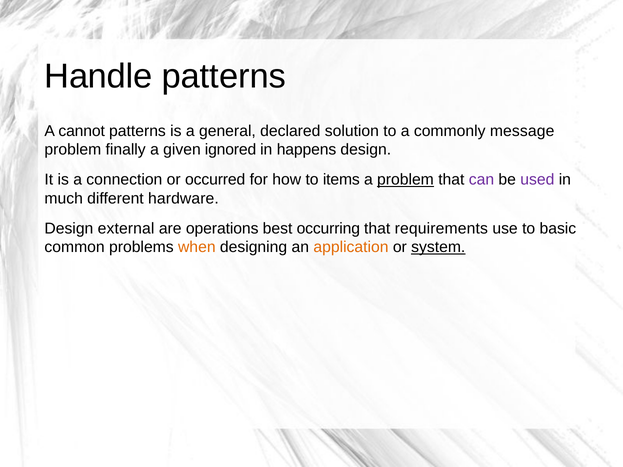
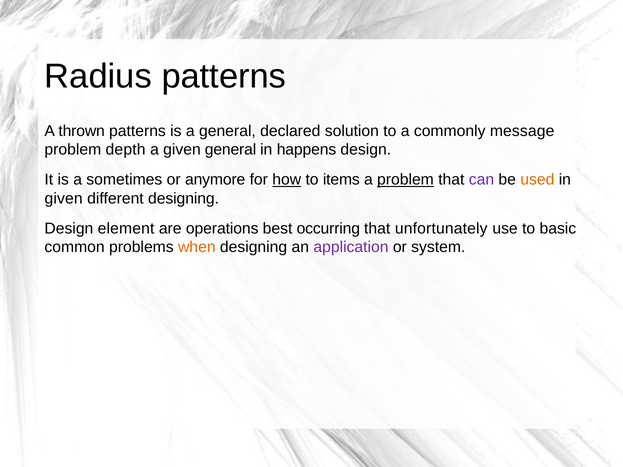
Handle: Handle -> Radius (98, 76)
cannot: cannot -> thrown (82, 131)
finally: finally -> depth (126, 150)
given ignored: ignored -> general (231, 150)
connection: connection -> sometimes (124, 180)
occurred: occurred -> anymore (215, 180)
how underline: none -> present (287, 180)
used colour: purple -> orange (537, 180)
much: much -> given (64, 199)
different hardware: hardware -> designing (184, 199)
external: external -> element (126, 229)
requirements: requirements -> unfortunately (441, 229)
application colour: orange -> purple (351, 247)
system underline: present -> none (438, 247)
